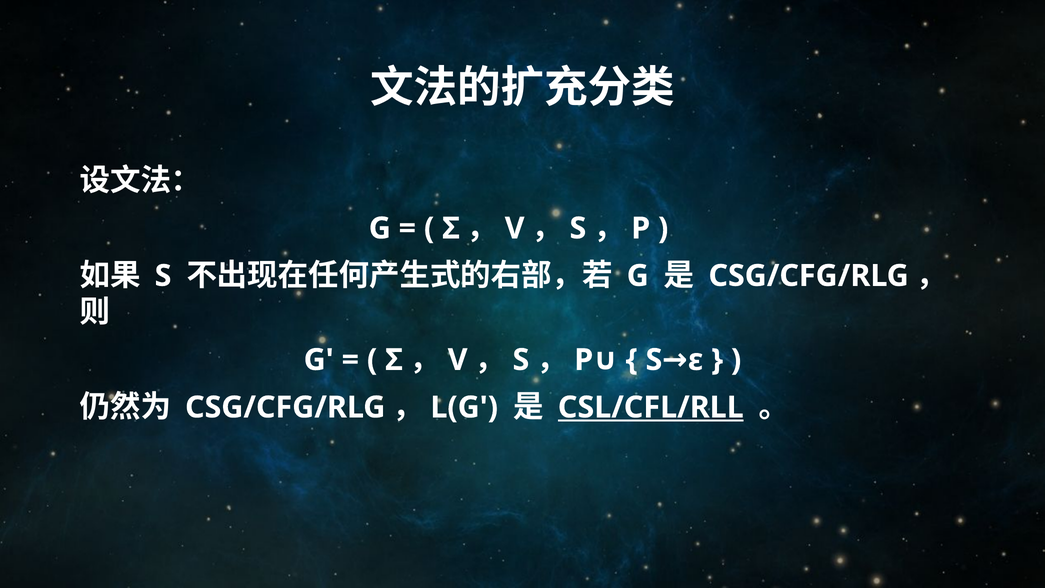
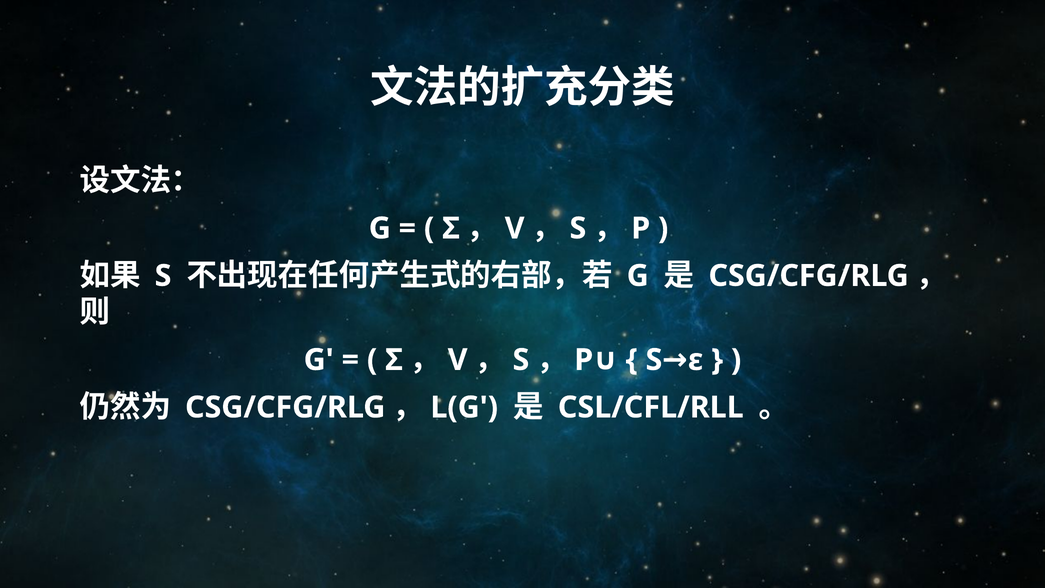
CSL/CFL/RLL underline: present -> none (651, 407)
